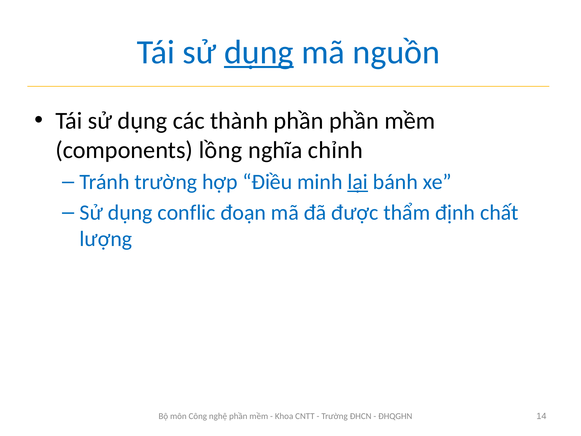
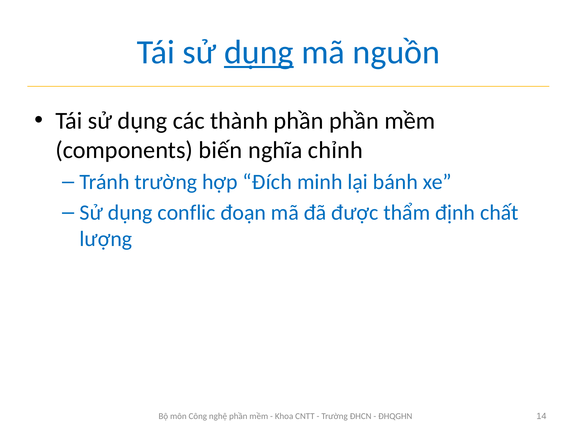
lồng: lồng -> biến (220, 150)
Điều: Điều -> Đích (267, 182)
lại underline: present -> none (358, 182)
